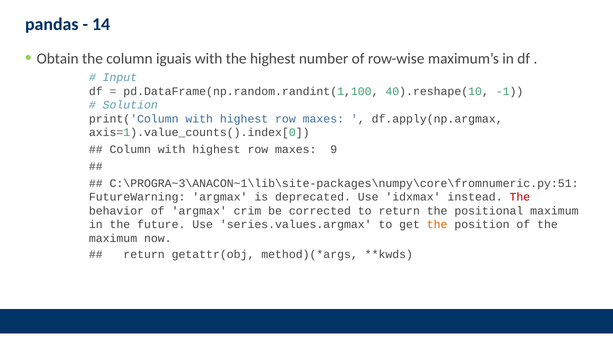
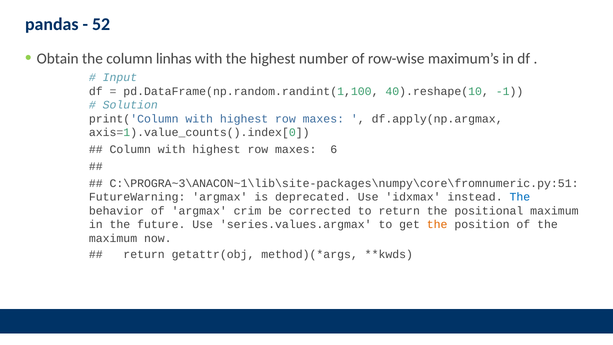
14: 14 -> 52 (101, 24)
iguais: iguais -> linhas (174, 59)
9: 9 -> 6 (334, 149)
The colour: red -> blue (520, 197)
